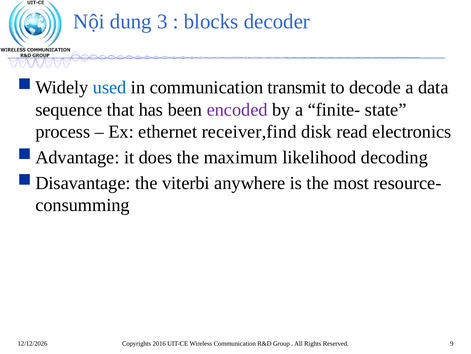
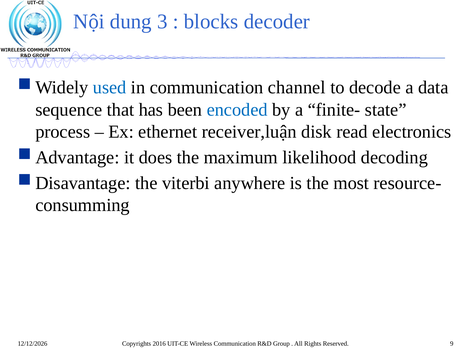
transmit: transmit -> channel (297, 87)
encoded colour: purple -> blue (237, 109)
receiver,find: receiver,find -> receiver,luận (249, 131)
